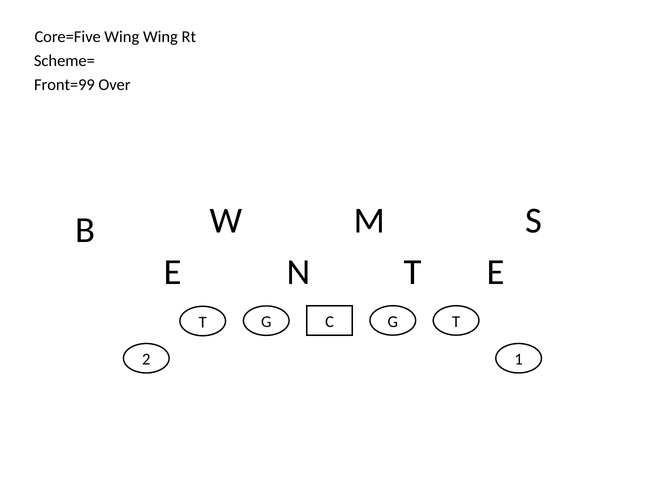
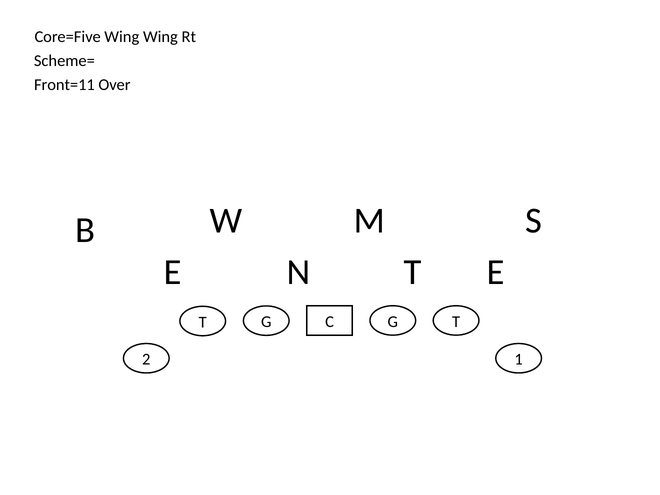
Front=99: Front=99 -> Front=11 (64, 85)
